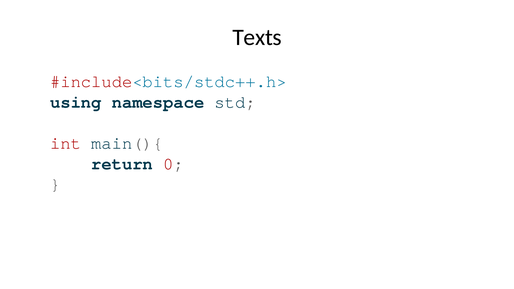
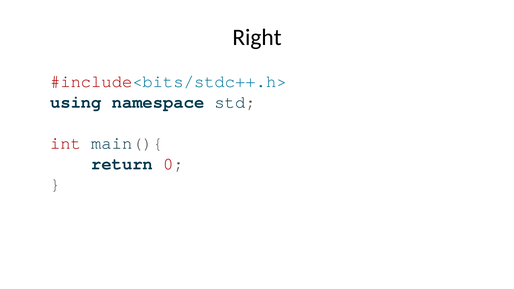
Texts: Texts -> Right (257, 37)
